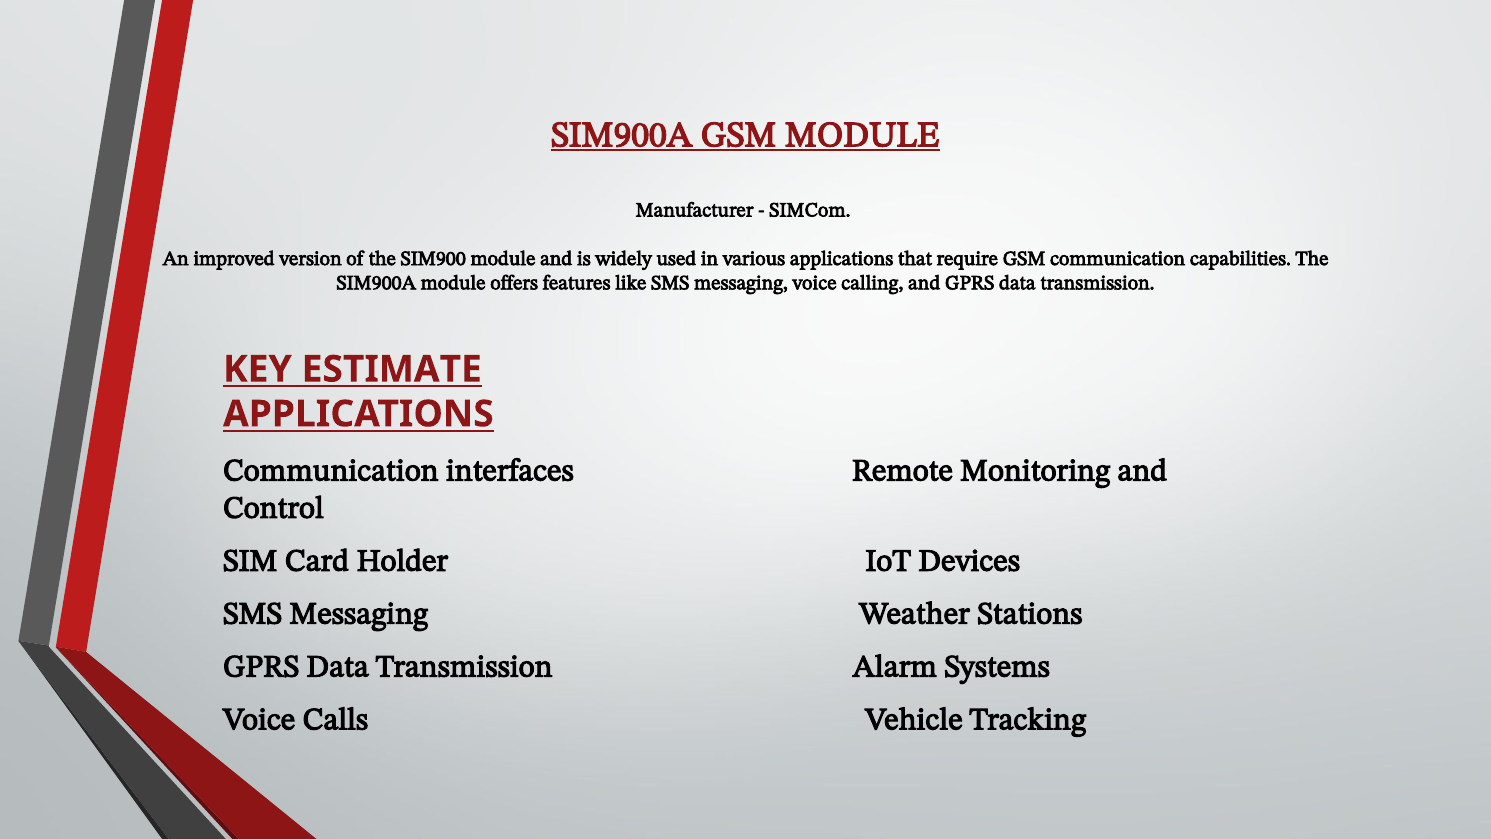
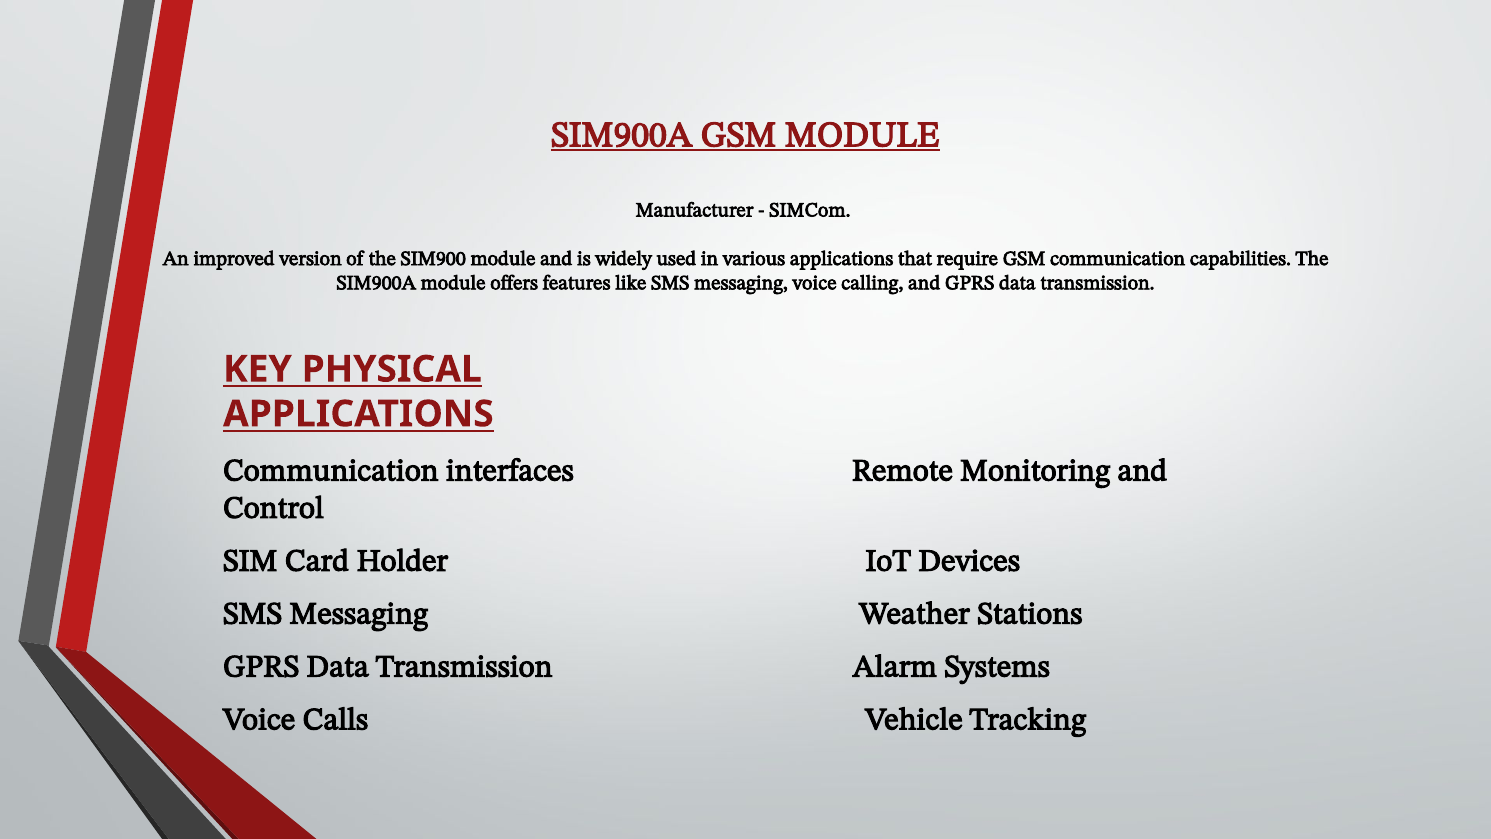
ESTIMATE: ESTIMATE -> PHYSICAL (392, 369)
